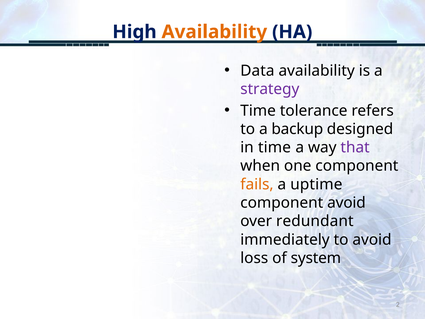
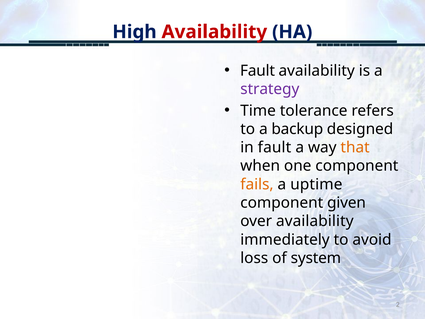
Availability colour: orange -> red (214, 32)
Data: Data -> Fault (258, 71)
in time: time -> fault (274, 147)
that colour: purple -> orange (355, 147)
component avoid: avoid -> given (346, 203)
over redundant: redundant -> availability (315, 221)
